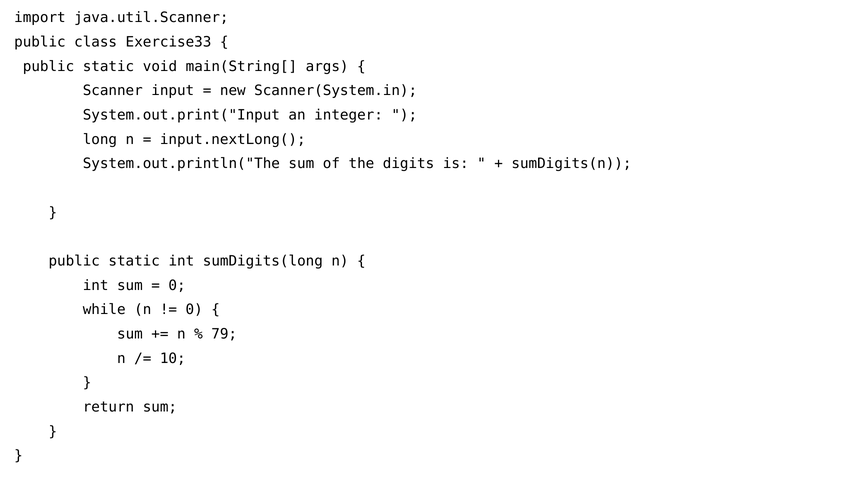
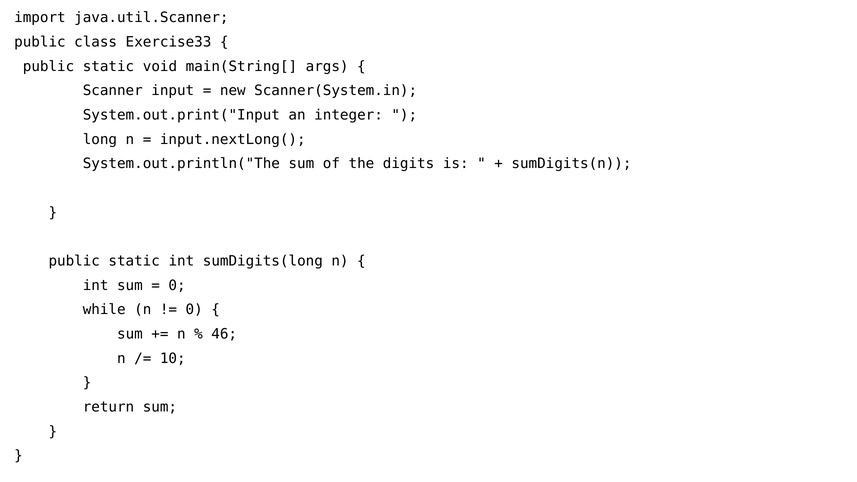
79: 79 -> 46 (224, 334)
